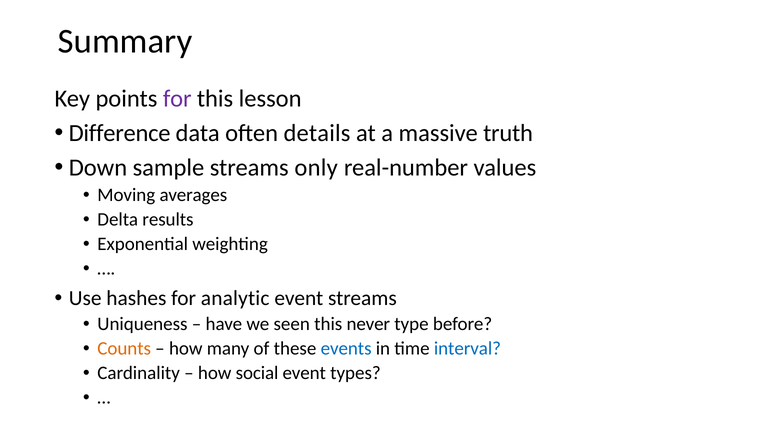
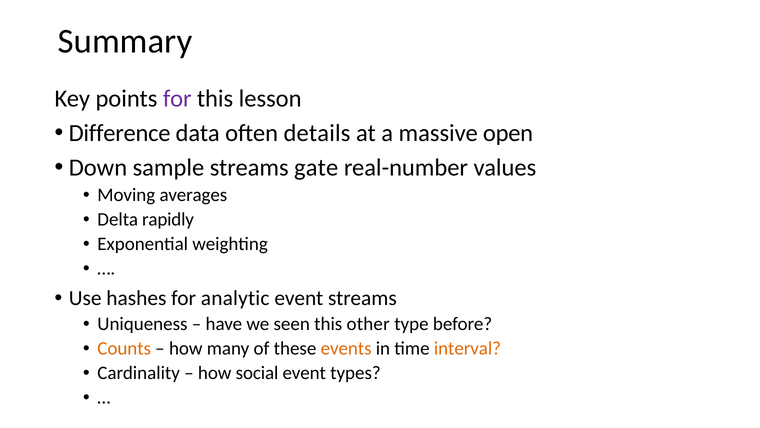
truth: truth -> open (508, 133)
only: only -> gate (316, 167)
results: results -> rapidly (168, 219)
never: never -> other (368, 324)
events colour: blue -> orange (346, 348)
interval colour: blue -> orange (467, 348)
